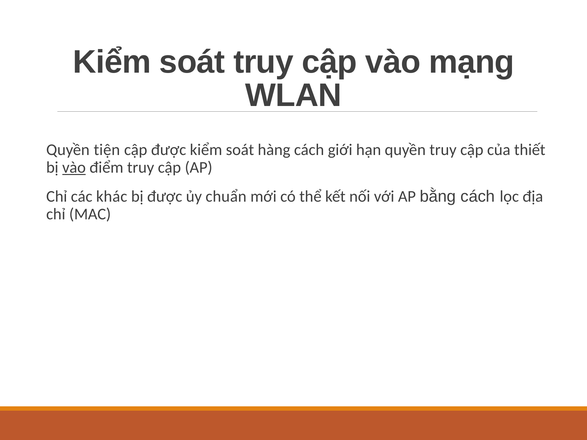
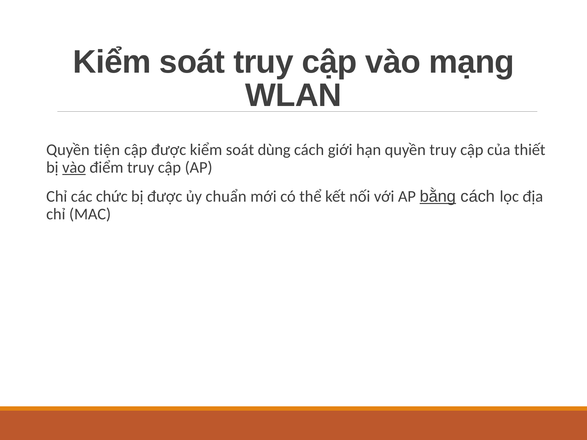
hàng: hàng -> dùng (274, 150)
khác: khác -> chức (112, 197)
bằng underline: none -> present (438, 197)
